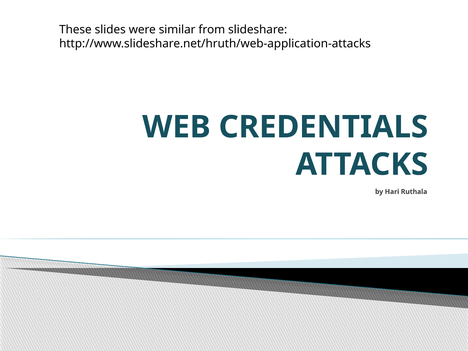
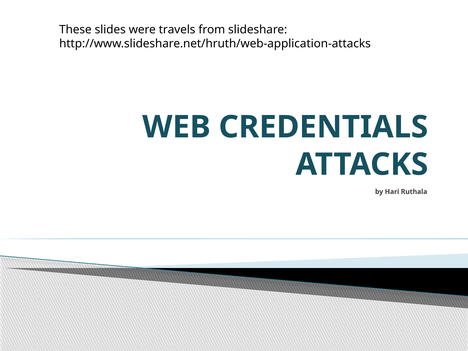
similar: similar -> travels (177, 30)
